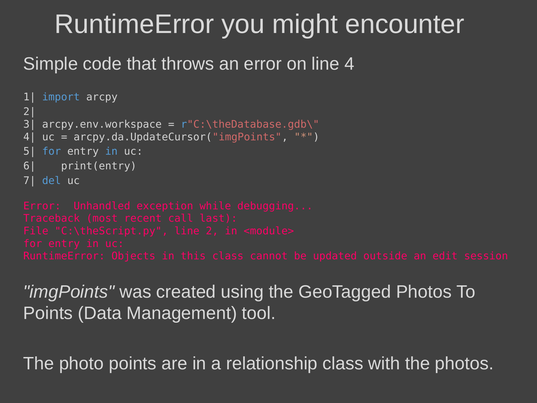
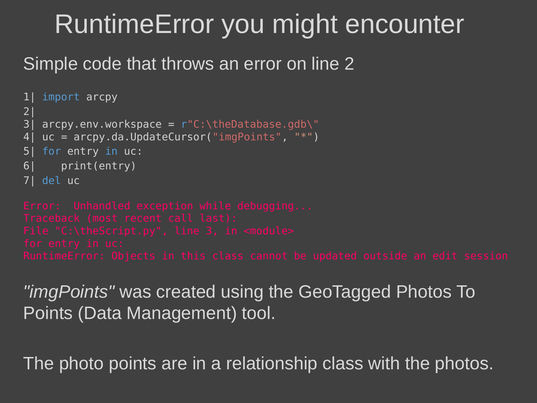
4: 4 -> 2 (349, 64)
2: 2 -> 3 (212, 231)
